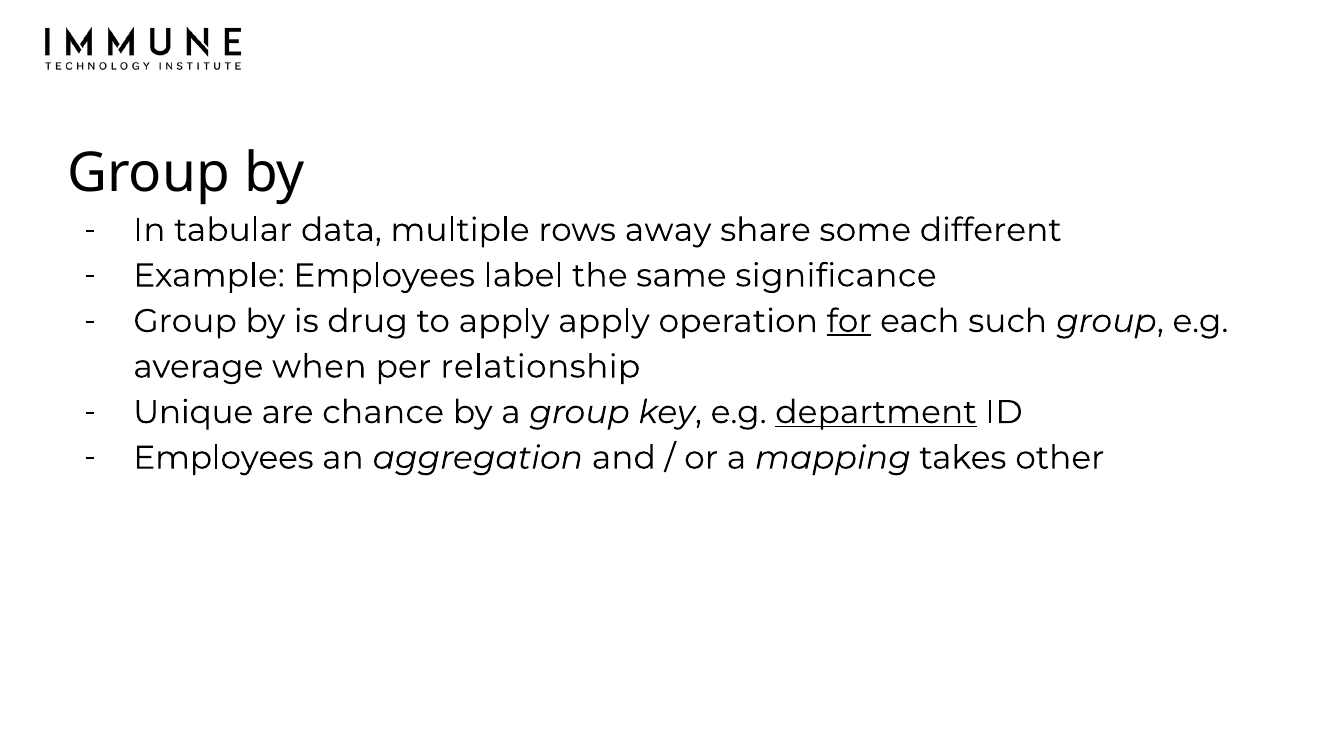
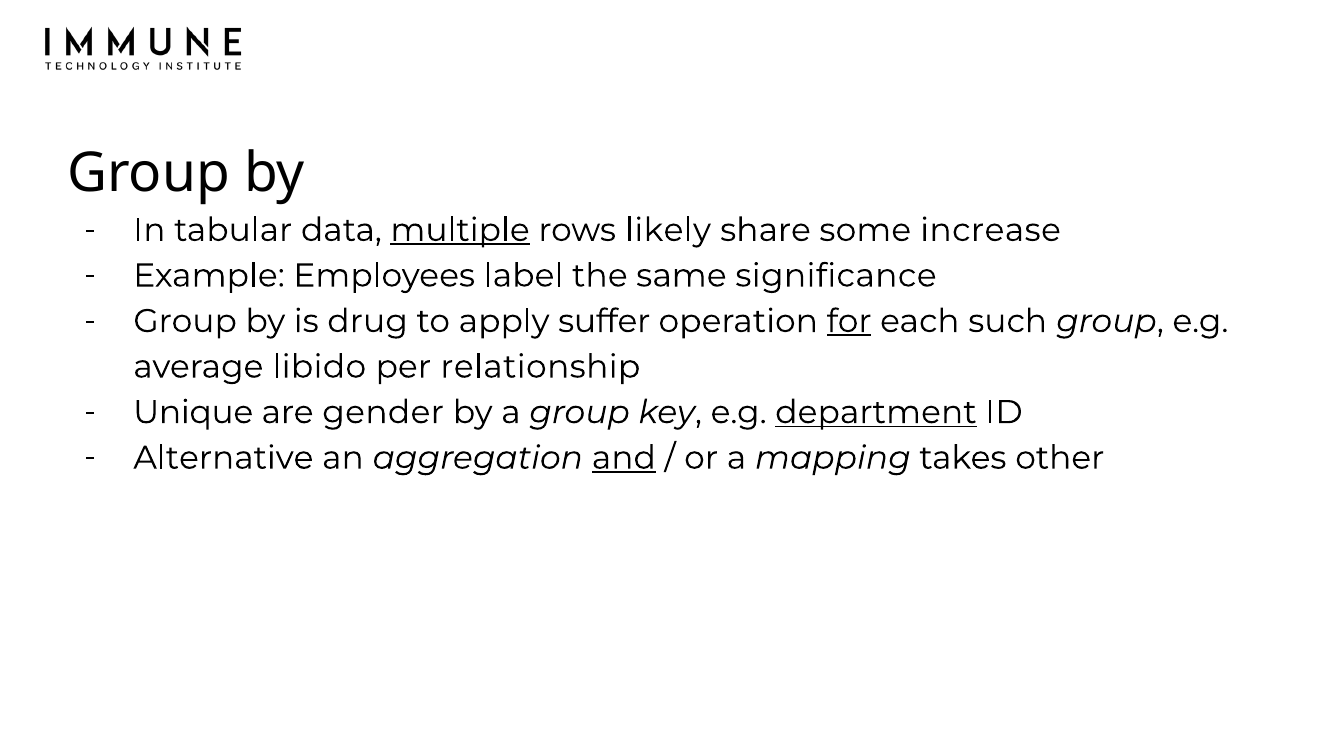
multiple underline: none -> present (460, 230)
away: away -> likely (668, 230)
different: different -> increase (991, 230)
apply apply: apply -> suffer (604, 321)
when: when -> libido (319, 367)
chance: chance -> gender (383, 412)
Employees: Employees -> Alternative (223, 458)
and underline: none -> present (624, 458)
